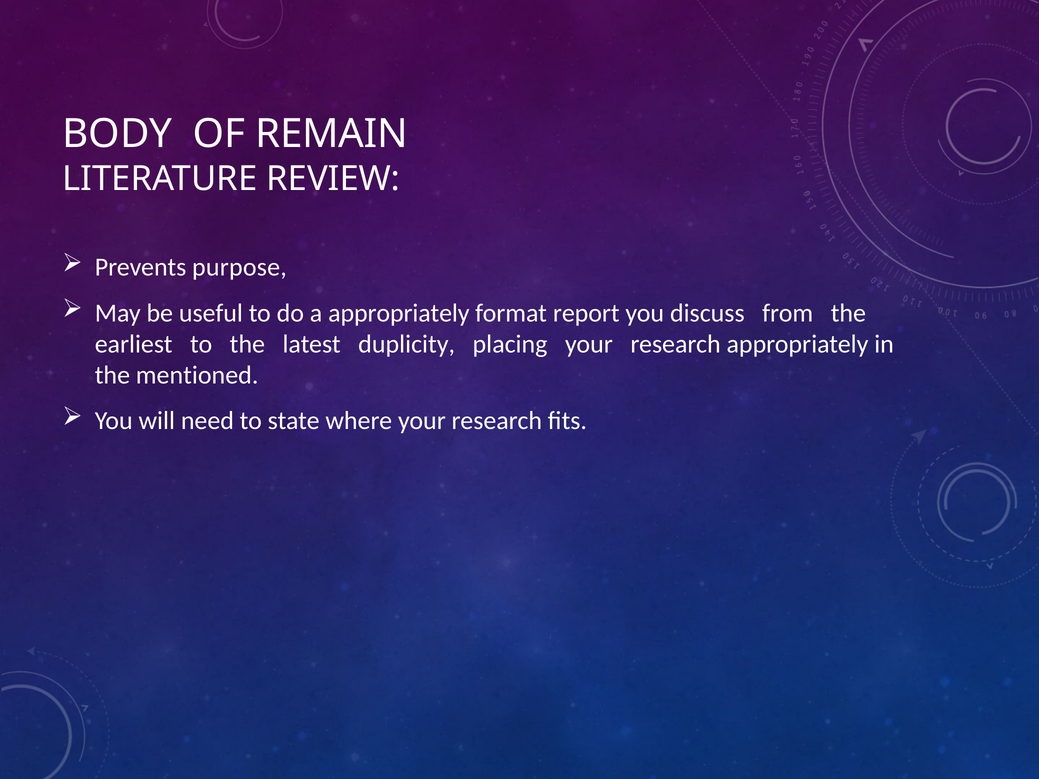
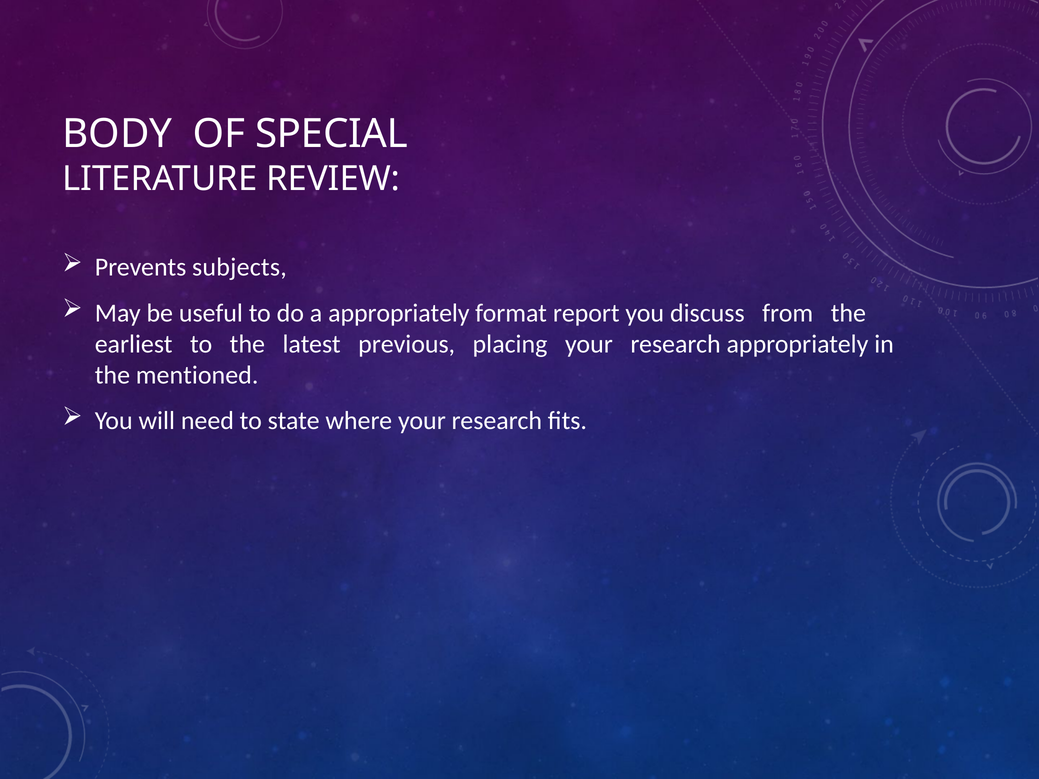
REMAIN: REMAIN -> SPECIAL (332, 134)
purpose: purpose -> subjects (239, 267)
duplicity: duplicity -> previous (407, 344)
